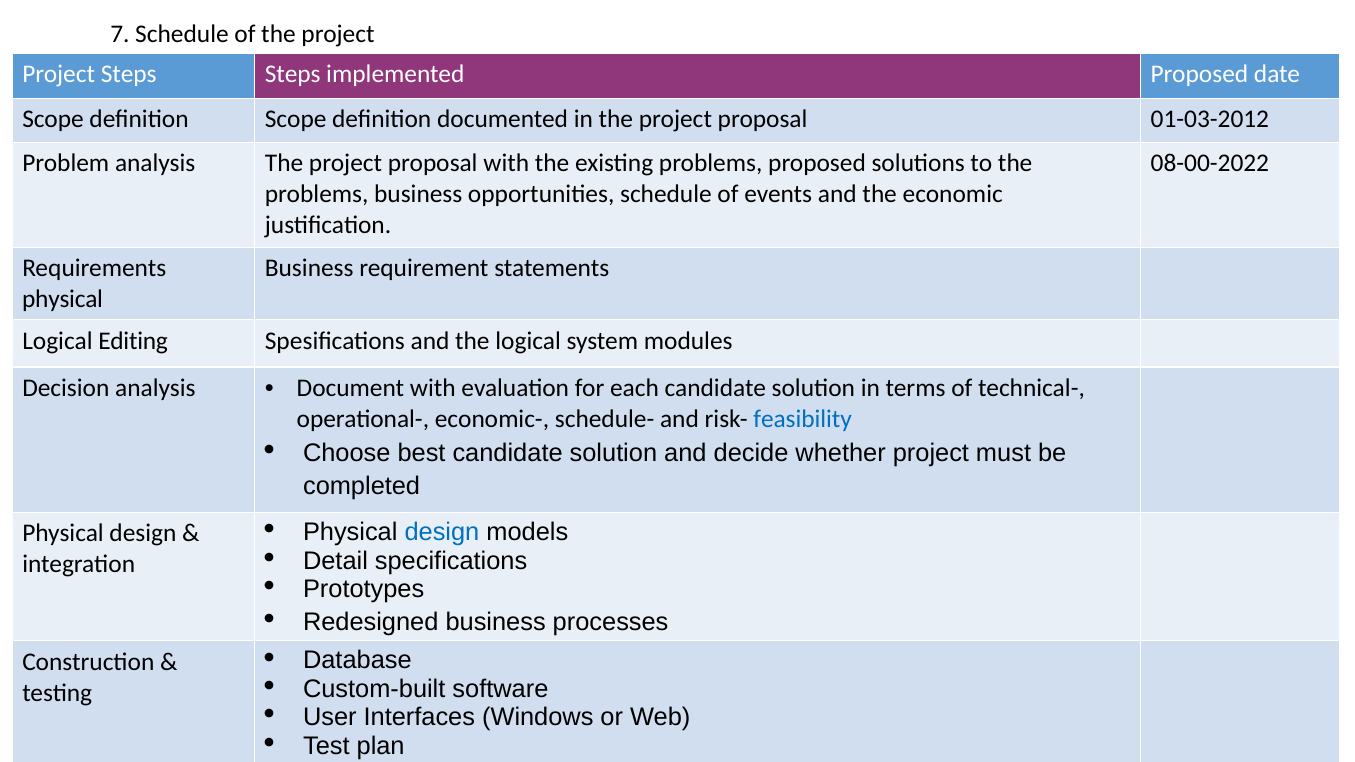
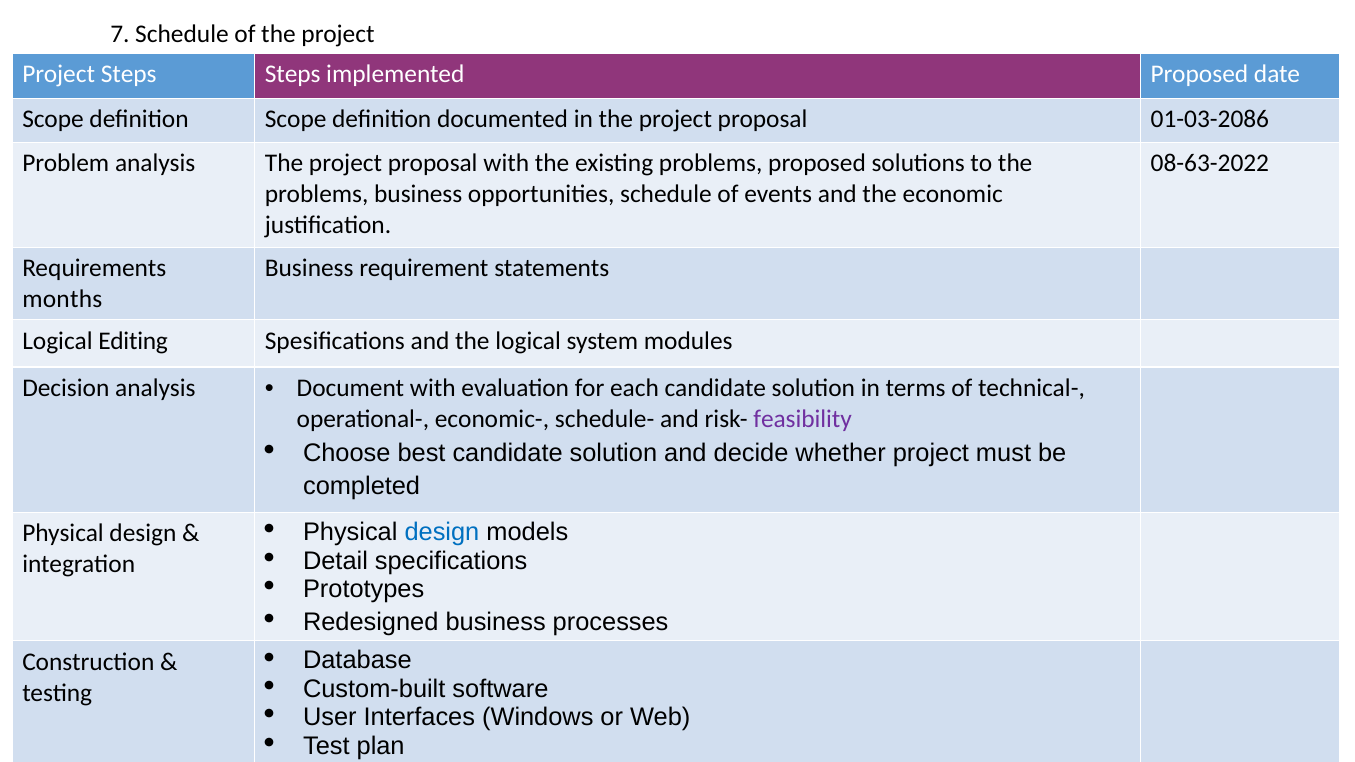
01-03-2012: 01-03-2012 -> 01-03-2086 (1210, 119)
08-00-2022: 08-00-2022 -> 08-63-2022 (1210, 163)
physical: physical -> months (62, 299)
feasibility colour: blue -> purple (803, 419)
